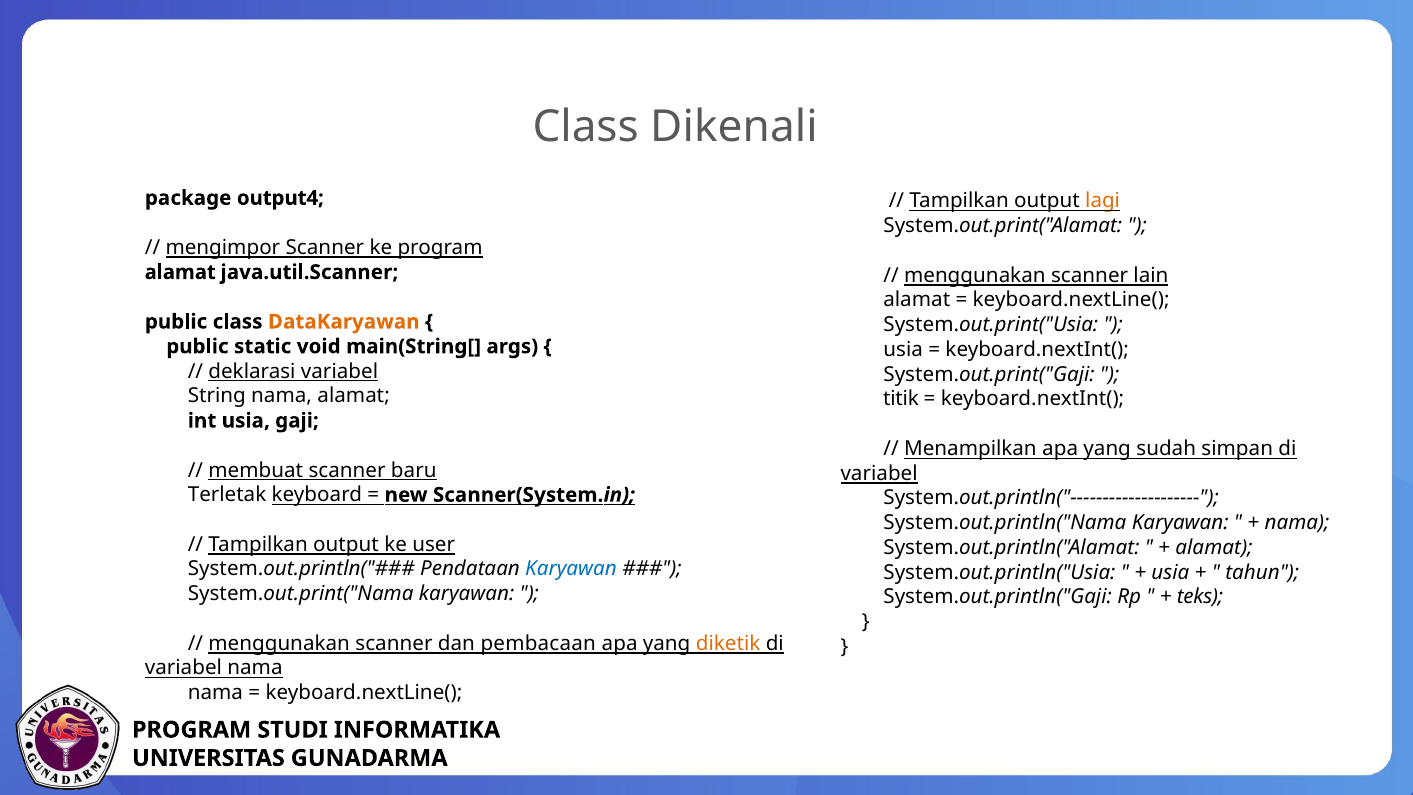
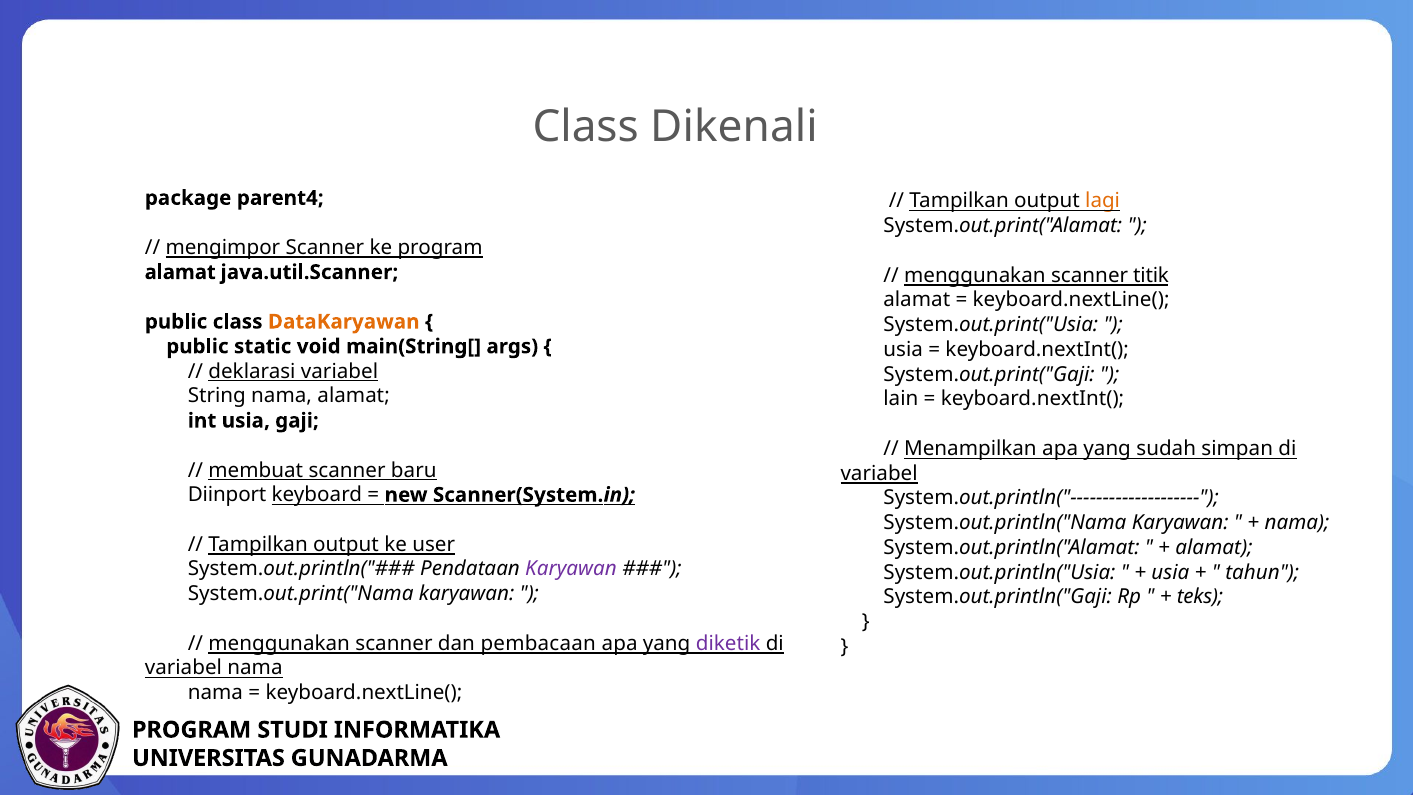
output4: output4 -> parent4 (280, 198)
lain: lain -> titik (1151, 275)
titik: titik -> lain (901, 399)
Terletak: Terletak -> Diinport (227, 495)
Karyawan colour: blue -> purple (571, 569)
diketik colour: orange -> purple (728, 643)
